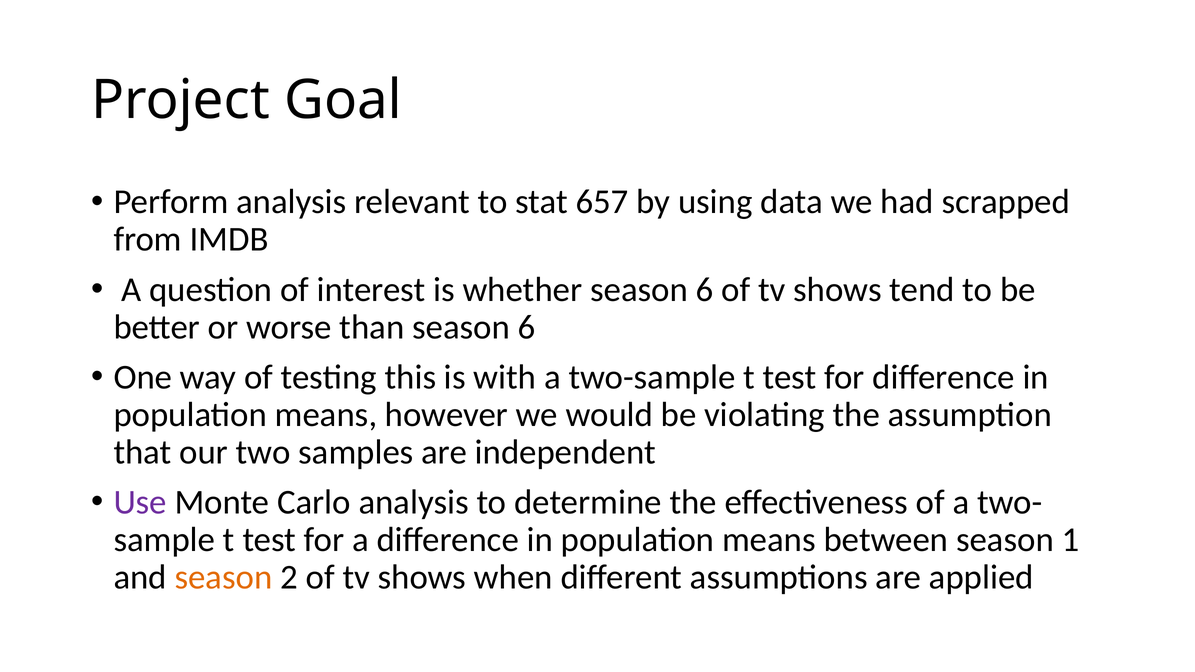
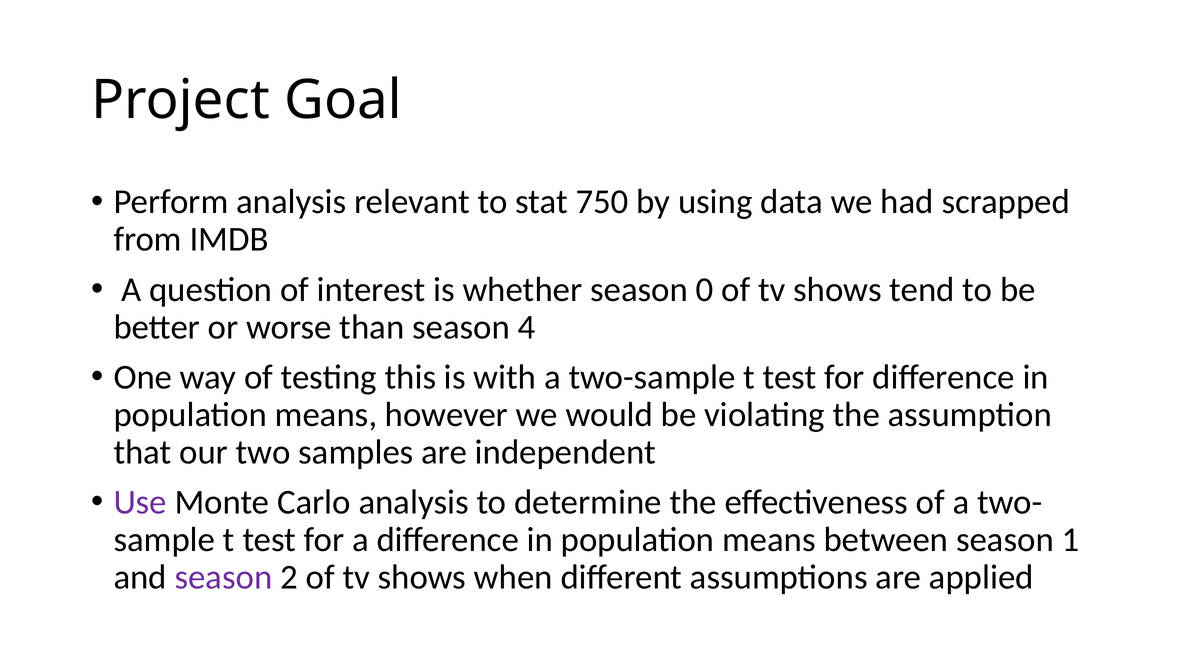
657: 657 -> 750 (602, 202)
whether season 6: 6 -> 0 (705, 290)
than season 6: 6 -> 4 (527, 327)
season colour: orange -> purple (223, 578)
